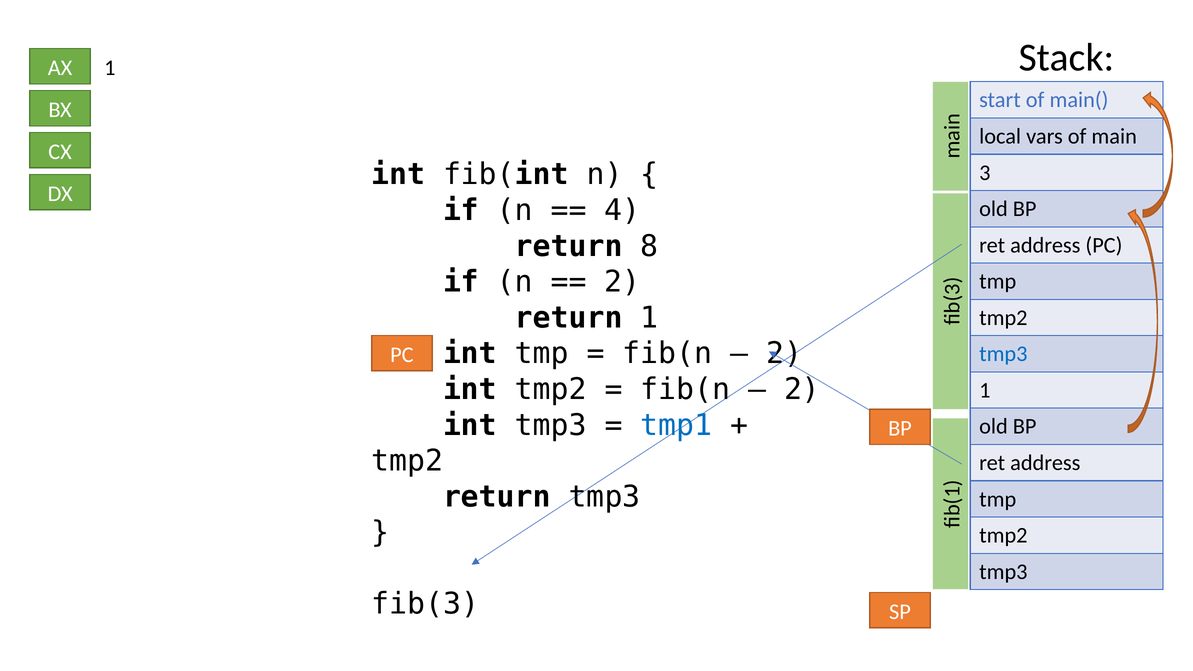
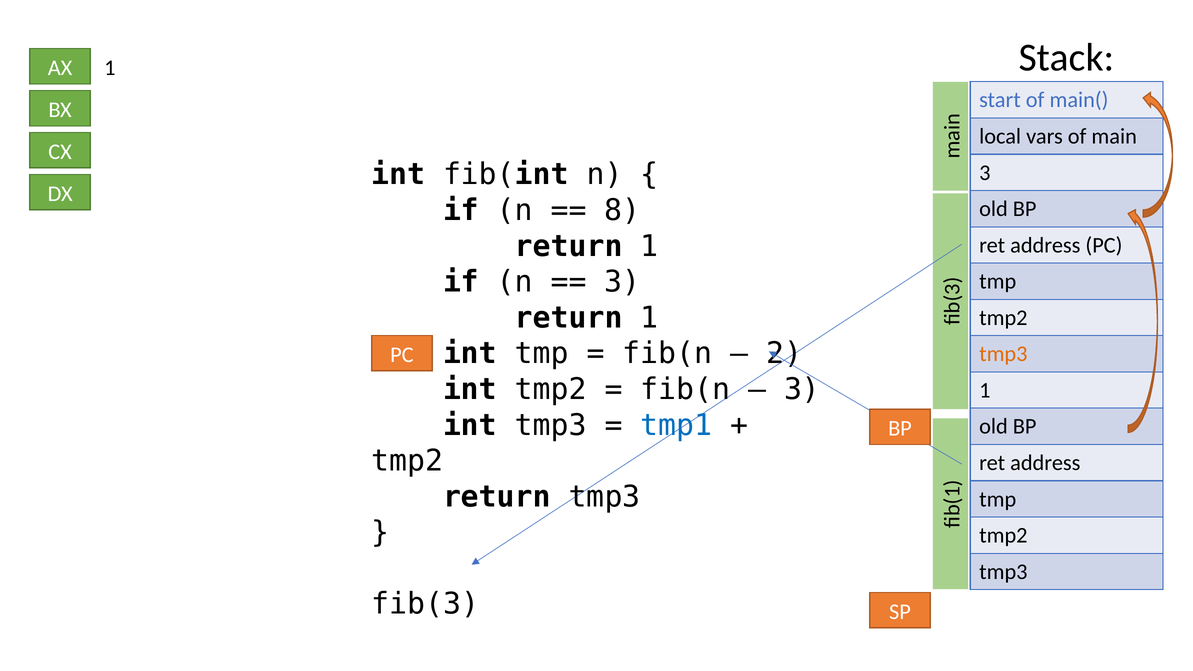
4: 4 -> 8 (622, 210)
8: 8 -> 1 (649, 246)
2: 2 -> 3 (622, 282)
tmp3 colour: blue -> orange (1003, 354)
2: 2 -> 3 (802, 389)
